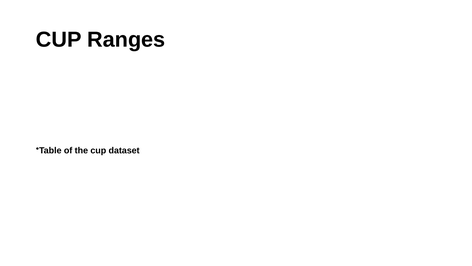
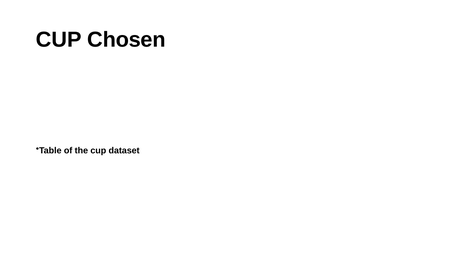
Ranges: Ranges -> Chosen (126, 40)
